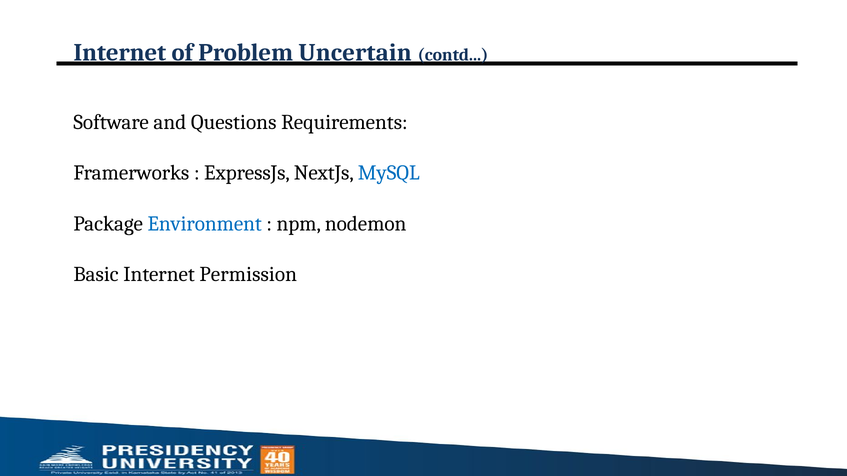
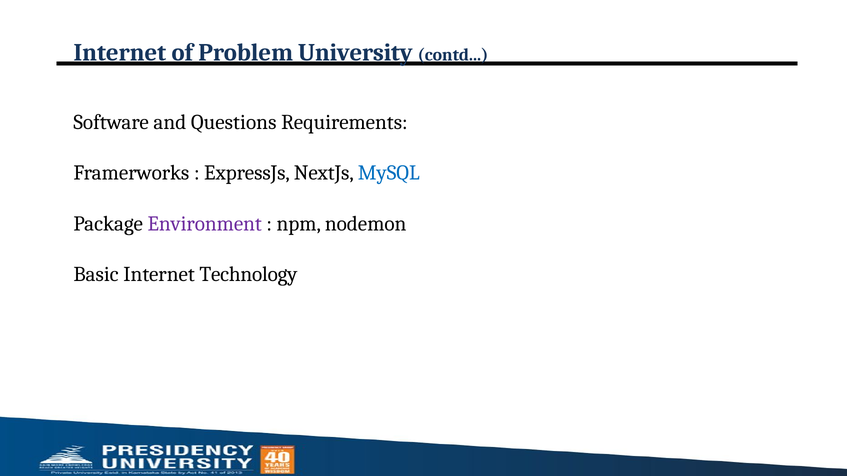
Uncertain: Uncertain -> University (355, 53)
Environment colour: blue -> purple (205, 224)
Permission: Permission -> Technology (248, 275)
